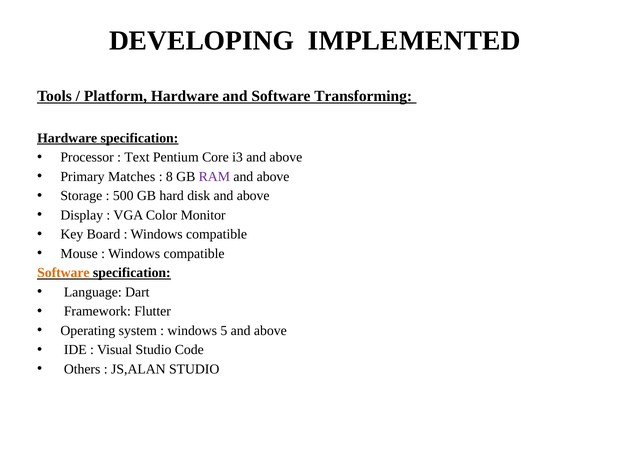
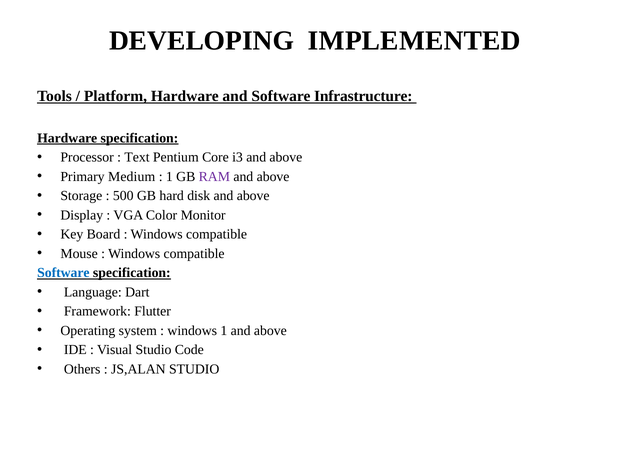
Transforming: Transforming -> Infrastructure (363, 96)
Matches: Matches -> Medium (132, 177)
8: 8 -> 1 (169, 177)
Software colour: orange -> blue (63, 273)
windows 5: 5 -> 1 (224, 331)
